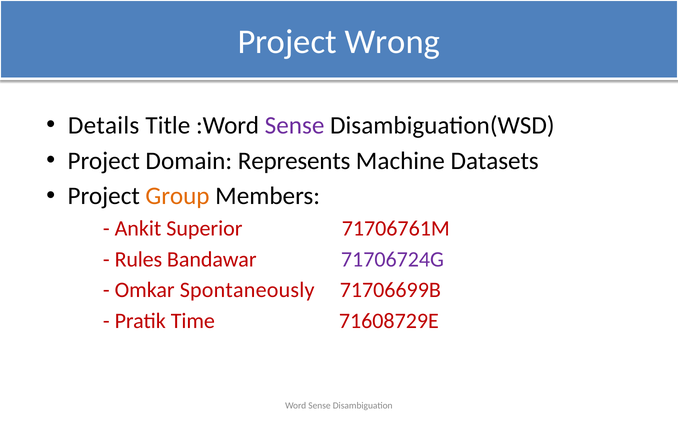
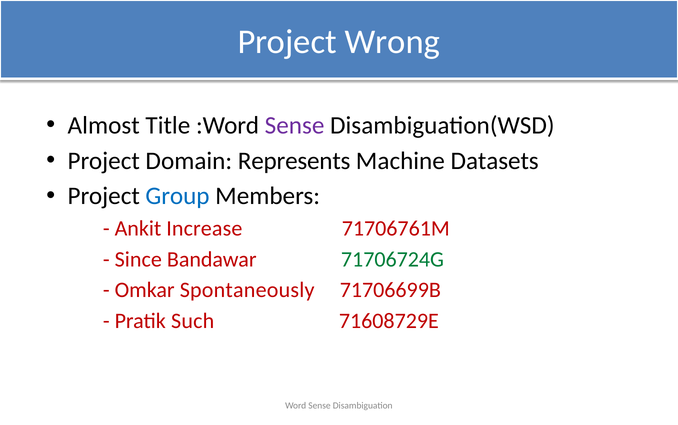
Details: Details -> Almost (104, 125)
Group colour: orange -> blue (178, 196)
Superior: Superior -> Increase (204, 228)
Rules: Rules -> Since (138, 259)
71706724G colour: purple -> green (392, 259)
Time: Time -> Such (193, 321)
